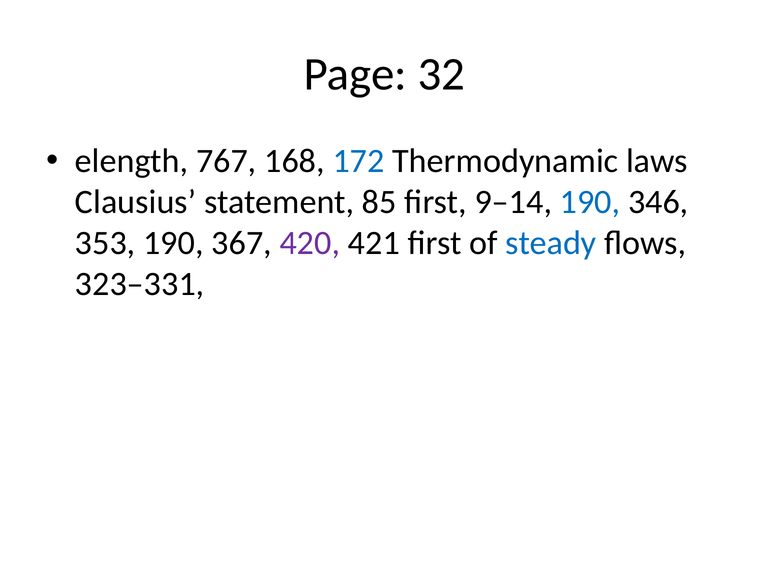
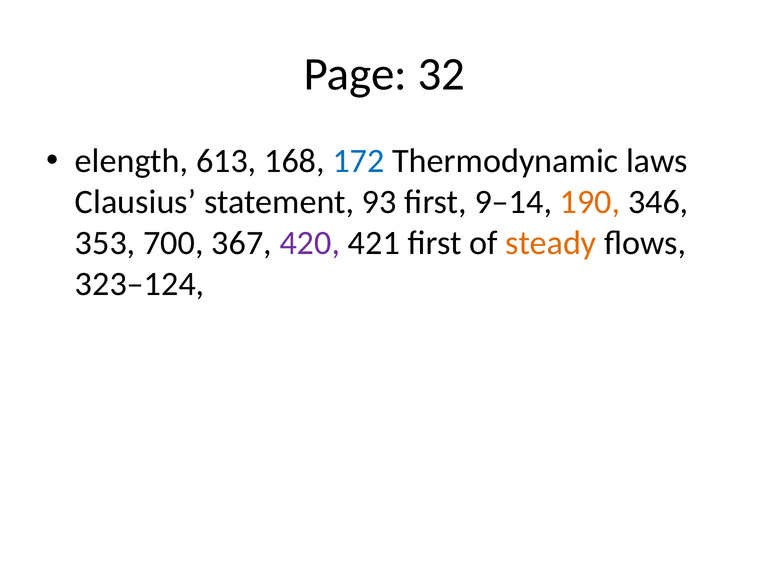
767: 767 -> 613 (226, 161)
85: 85 -> 93 (379, 202)
190 colour: blue -> orange (590, 202)
353 190: 190 -> 700 (173, 243)
steady colour: blue -> orange (551, 243)
323–331: 323–331 -> 323–124 (140, 284)
